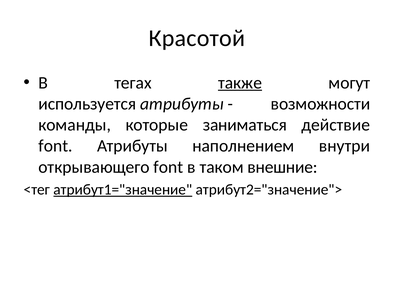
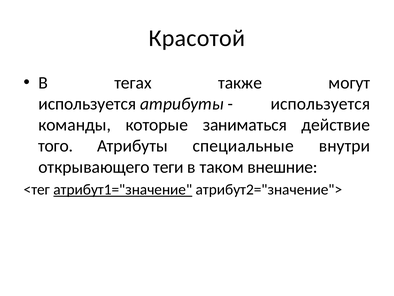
также underline: present -> none (240, 83)
возможности: возможности -> используется (320, 104)
font: font -> того (56, 146)
наполнением: наполнением -> специальные (243, 146)
открывающего font: font -> теги (168, 167)
